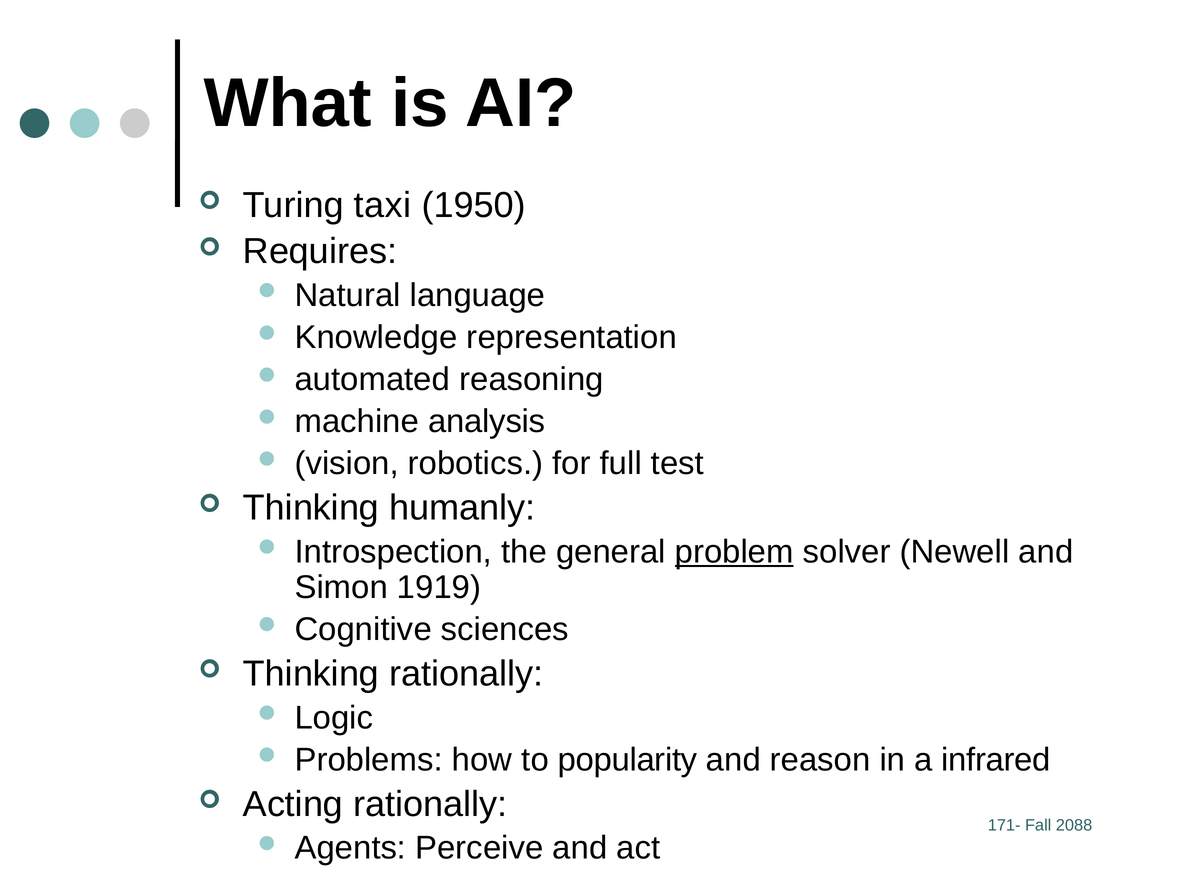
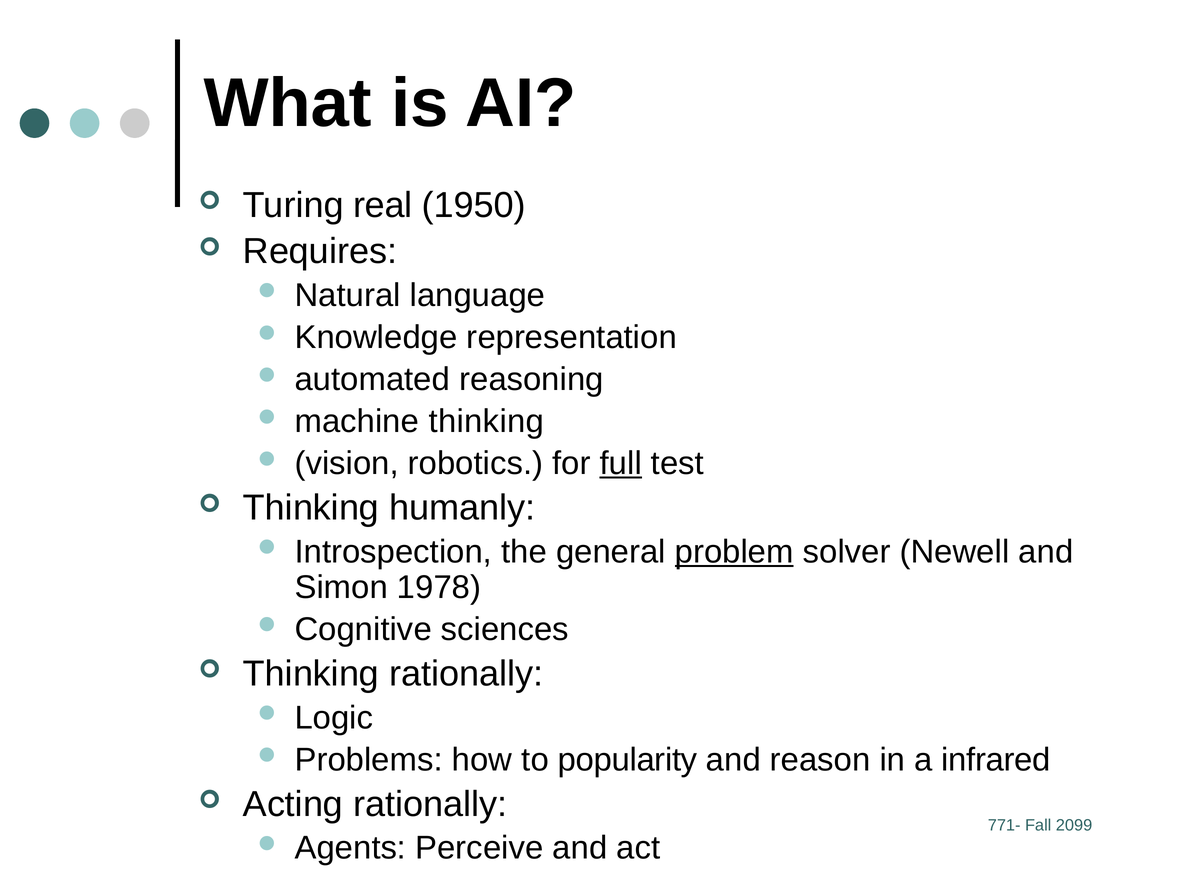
taxi: taxi -> real (383, 205)
machine analysis: analysis -> thinking (486, 422)
full underline: none -> present (621, 464)
1919: 1919 -> 1978 (439, 587)
171-: 171- -> 771- (1004, 825)
2088: 2088 -> 2099 (1074, 825)
